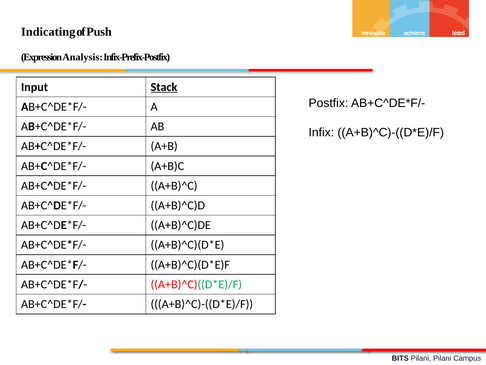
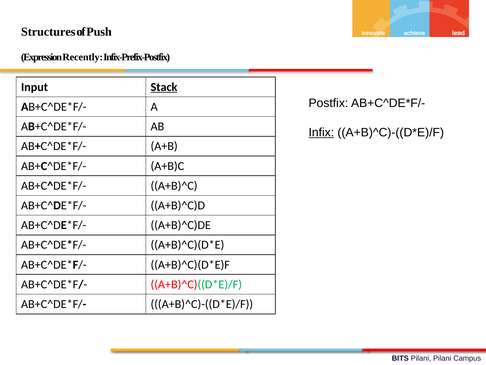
Indicating: Indicating -> Structures (48, 32)
Analysis: Analysis -> Recently (83, 57)
Infix underline: none -> present (321, 132)
